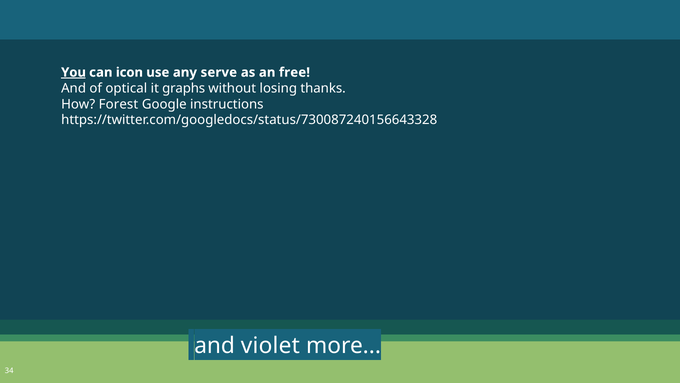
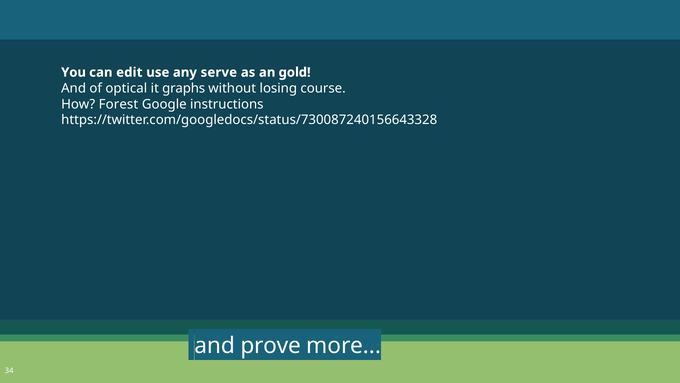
You underline: present -> none (74, 72)
icon: icon -> edit (129, 72)
free: free -> gold (295, 72)
thanks: thanks -> course (323, 88)
violet: violet -> prove (271, 345)
